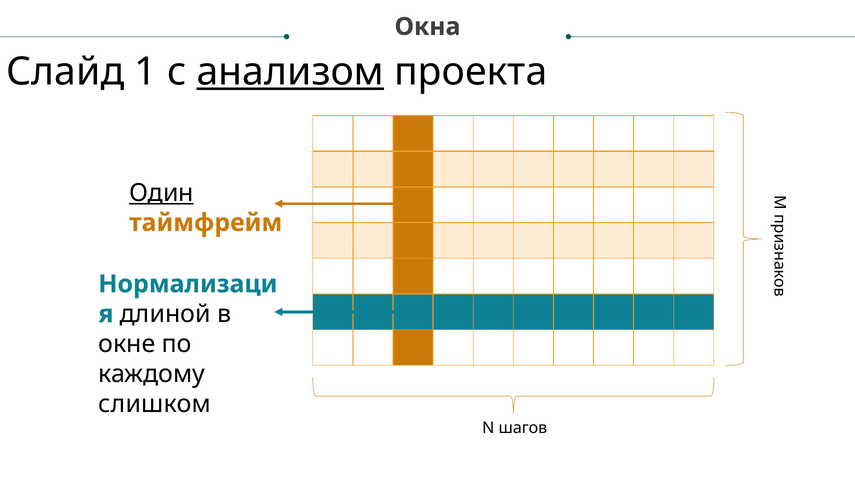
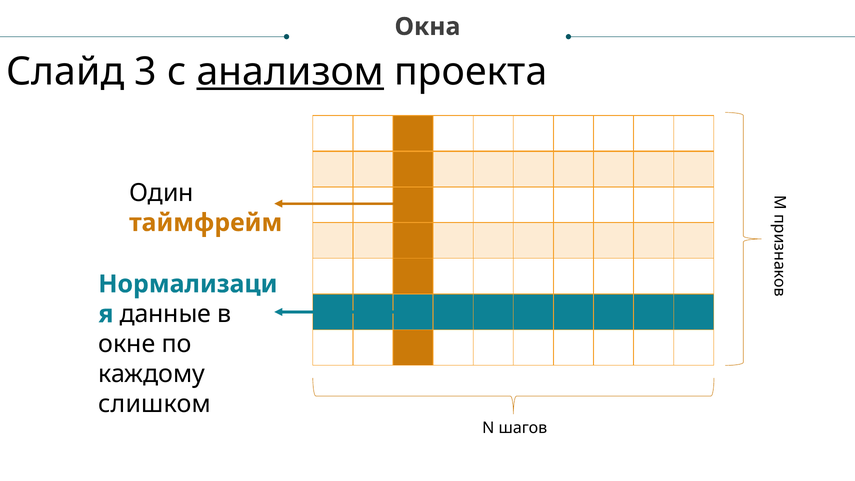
1: 1 -> 3 (146, 72)
Один underline: present -> none (161, 193)
длиной: длиной -> данные (165, 314)
